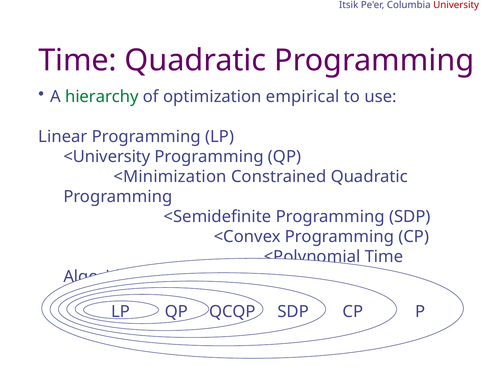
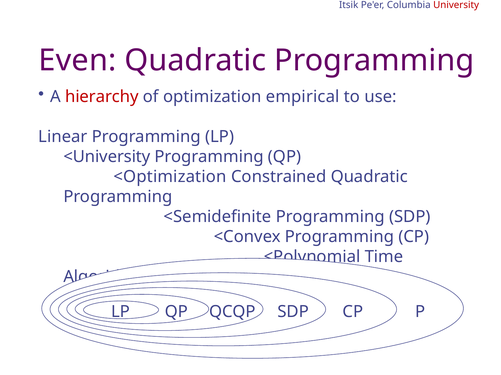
Time: Time -> Even (77, 61)
hierarchy colour: green -> red (102, 97)
<Minimization: <Minimization -> <Optimization (170, 177)
